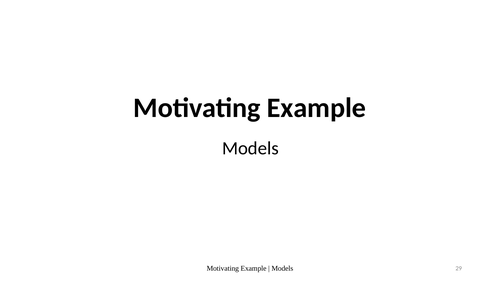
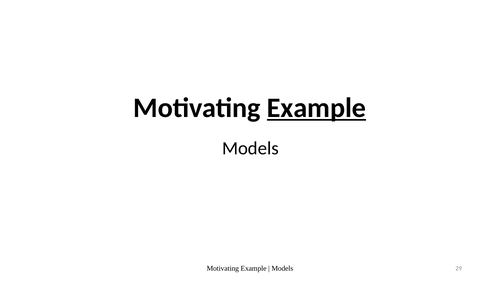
Example underline: none -> present (317, 108)
